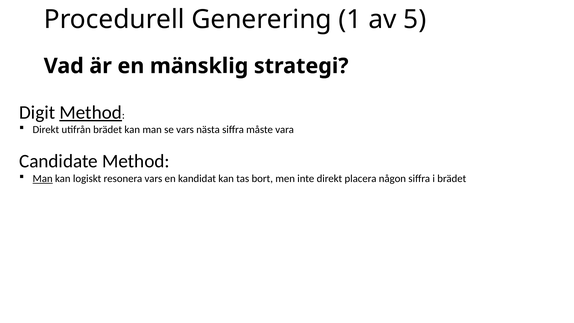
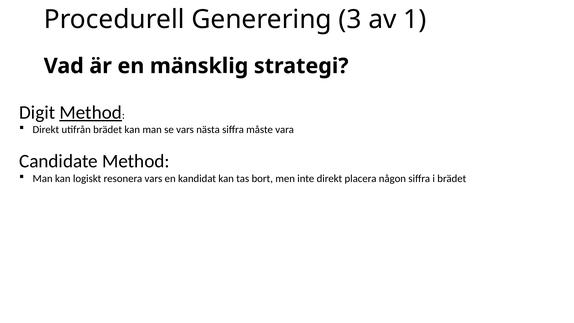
1: 1 -> 3 (350, 20)
5: 5 -> 1 (415, 20)
Man underline: present -> none (43, 179)
